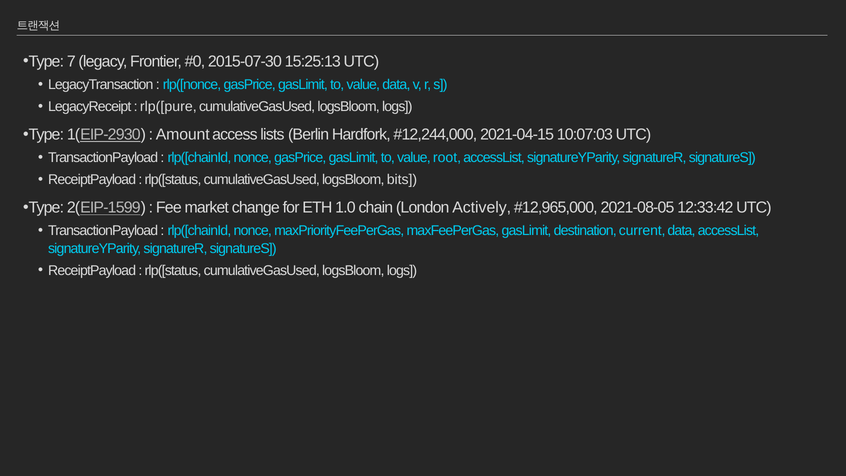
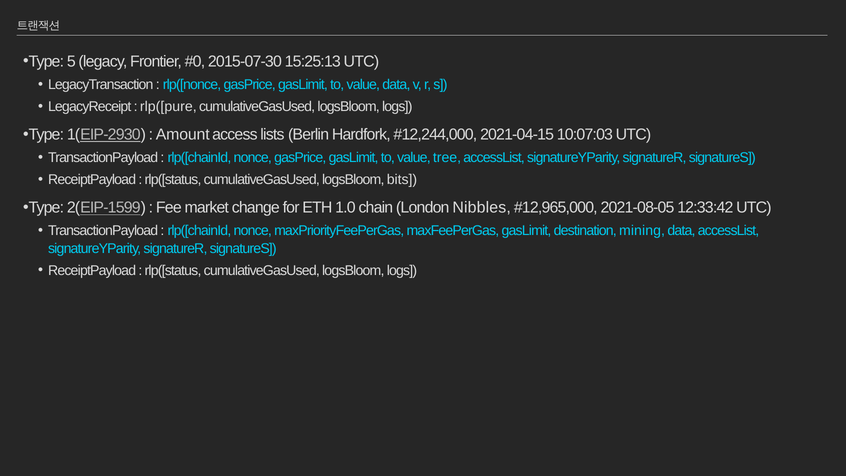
7: 7 -> 5 (71, 62)
root: root -> tree (447, 158)
Actively: Actively -> Nibbles (482, 208)
current: current -> mining (642, 231)
